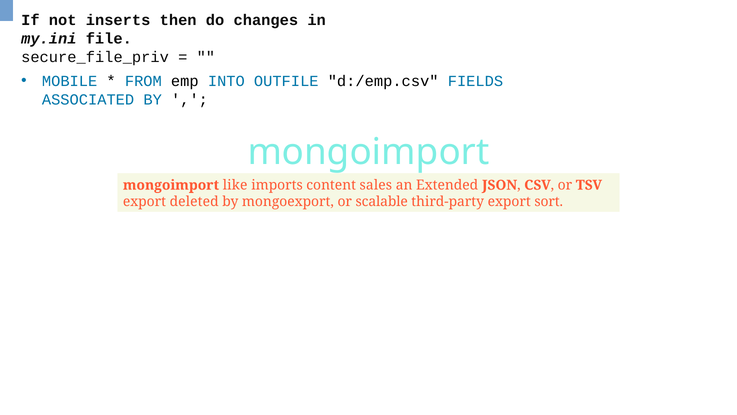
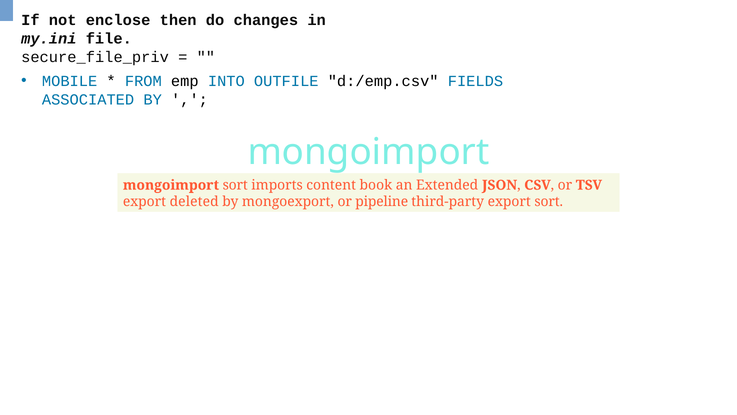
inserts: inserts -> enclose (118, 20)
mongoimport like: like -> sort (235, 185)
sales: sales -> book (376, 185)
scalable: scalable -> pipeline (382, 202)
